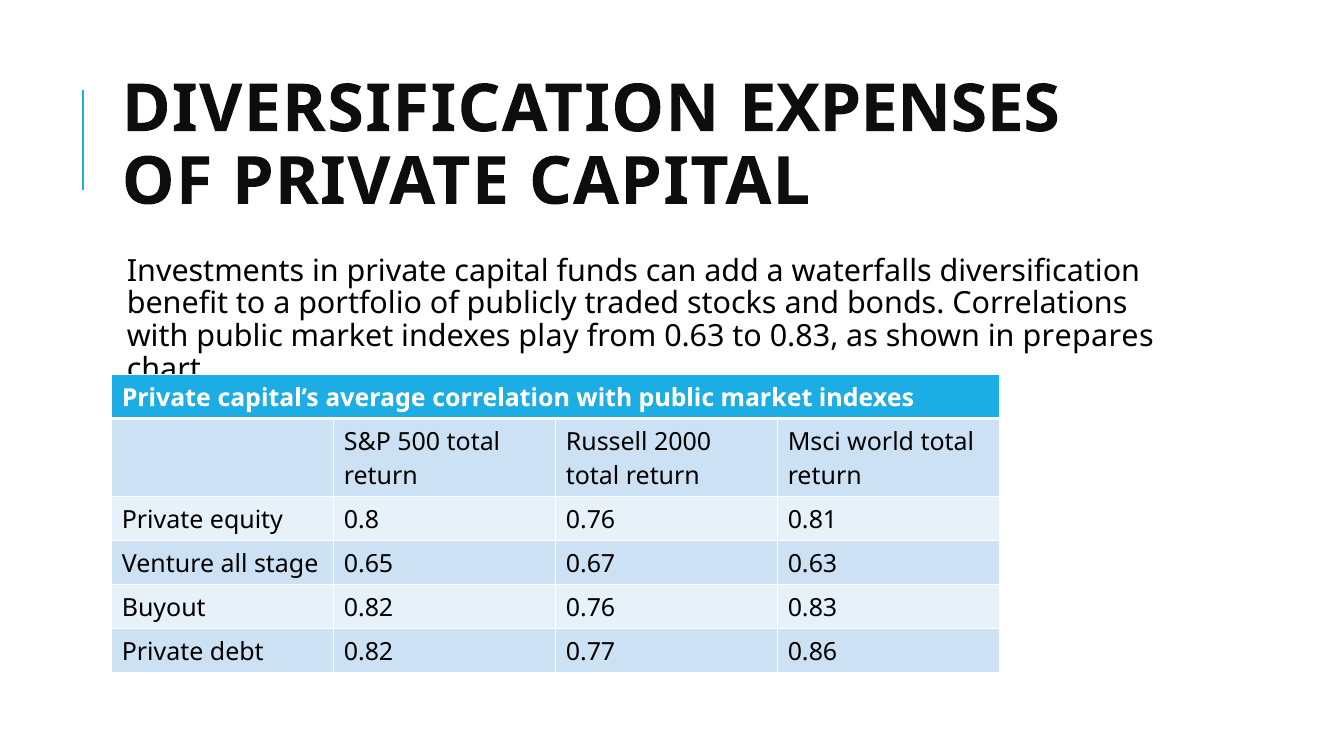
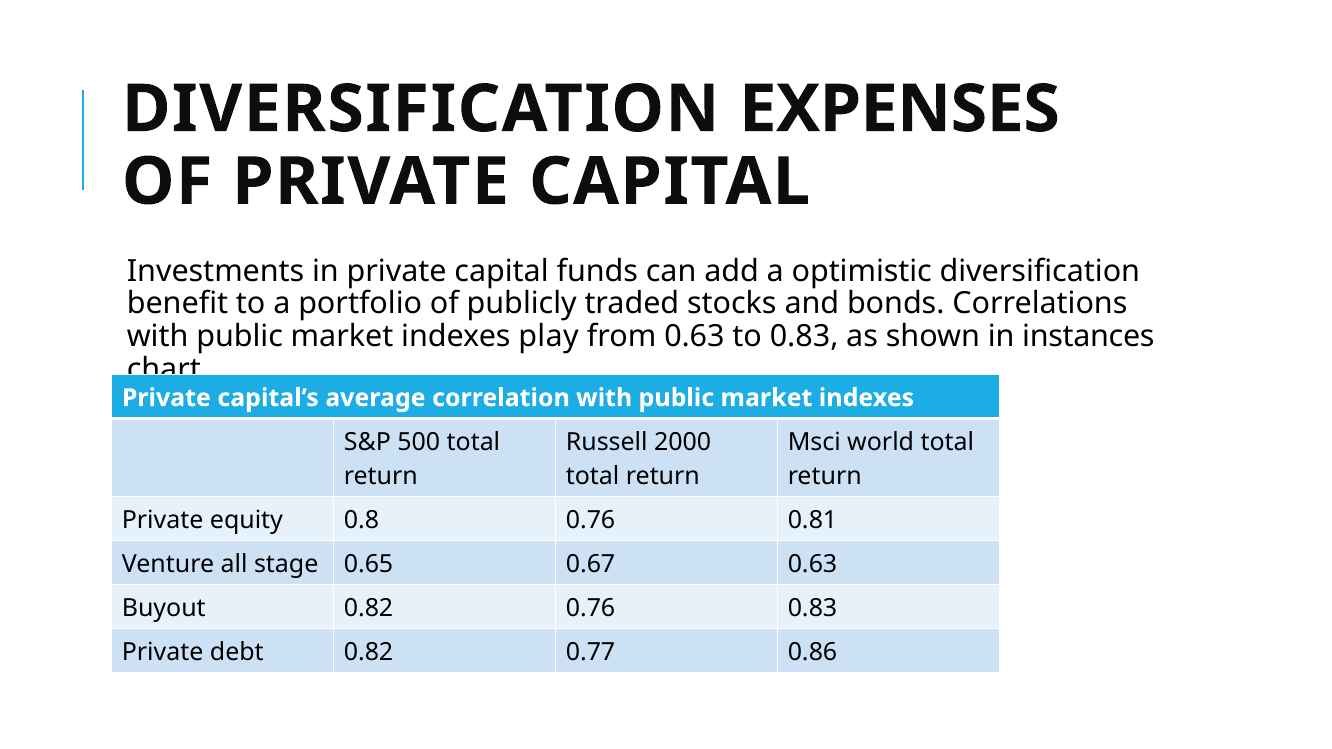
waterfalls: waterfalls -> optimistic (862, 271)
prepares: prepares -> instances (1088, 337)
